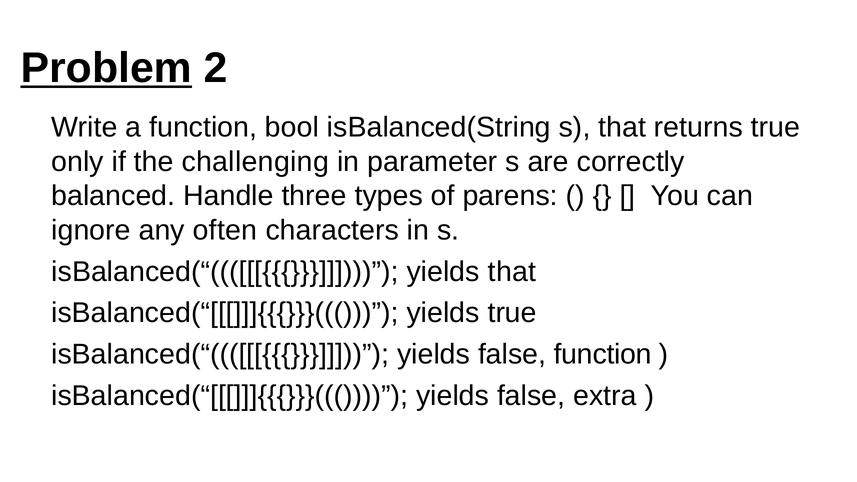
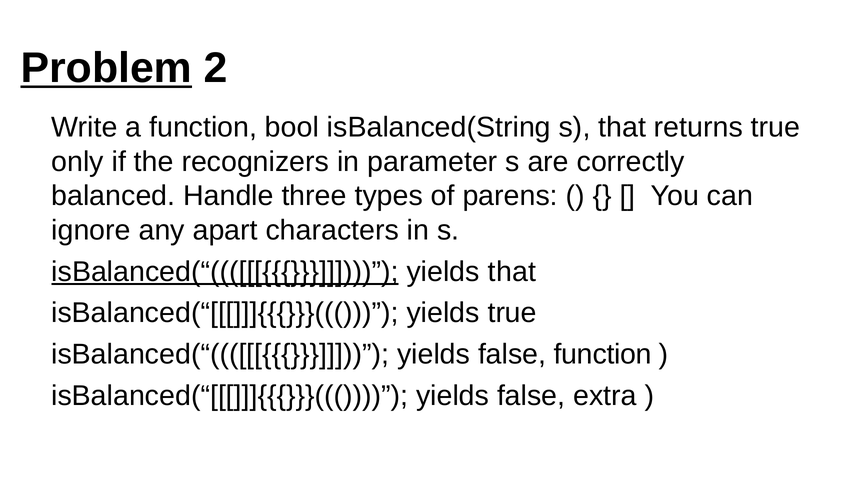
challenging: challenging -> recognizers (255, 162)
often: often -> apart (225, 230)
isBalanced(“((([[[{{{ underline: none -> present (225, 272)
